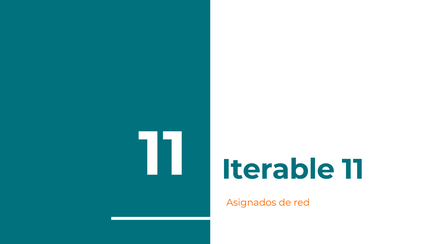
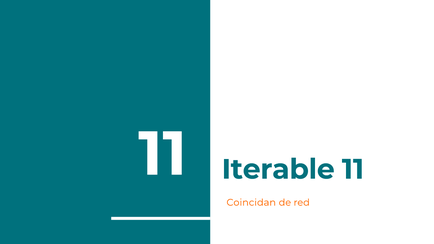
Asignados: Asignados -> Coincidan (251, 203)
